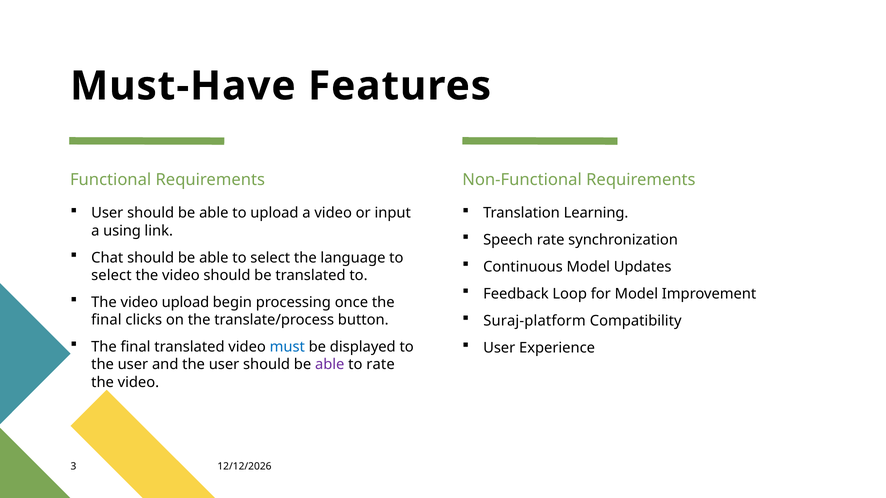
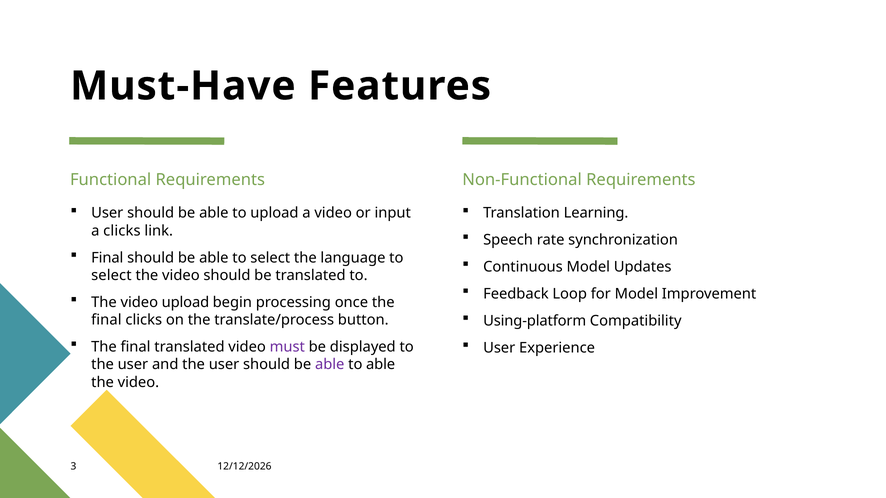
a using: using -> clicks (122, 231)
Chat: Chat -> Final (107, 258)
Suraj-platform: Suraj-platform -> Using-platform (535, 321)
must colour: blue -> purple (287, 347)
to rate: rate -> able (381, 365)
